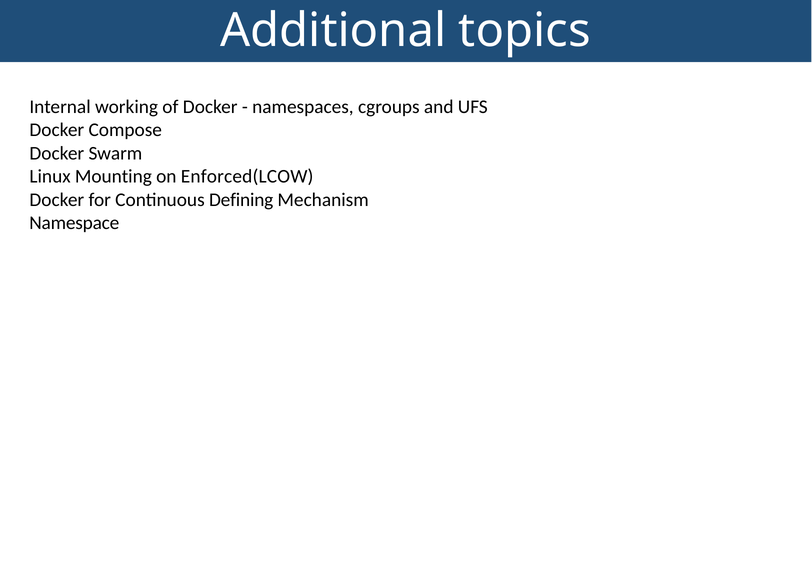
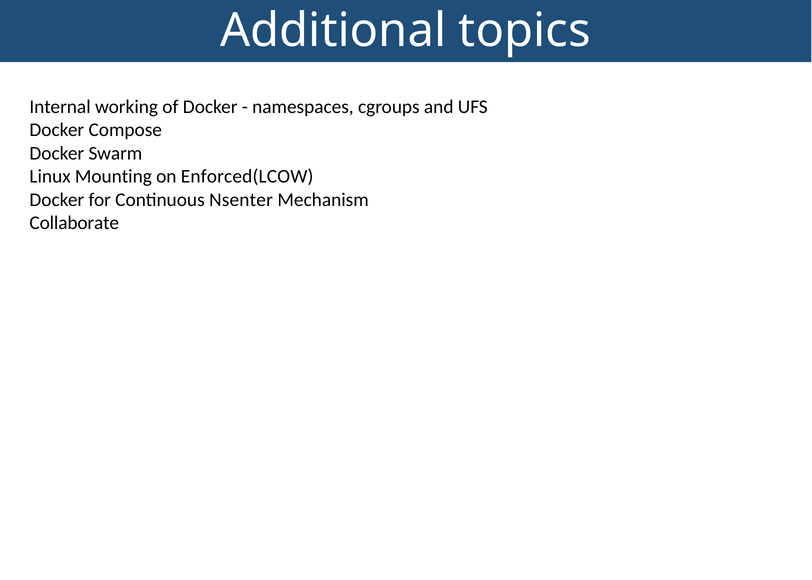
Defining: Defining -> Nsenter (241, 200)
Namespace: Namespace -> Collaborate (74, 223)
